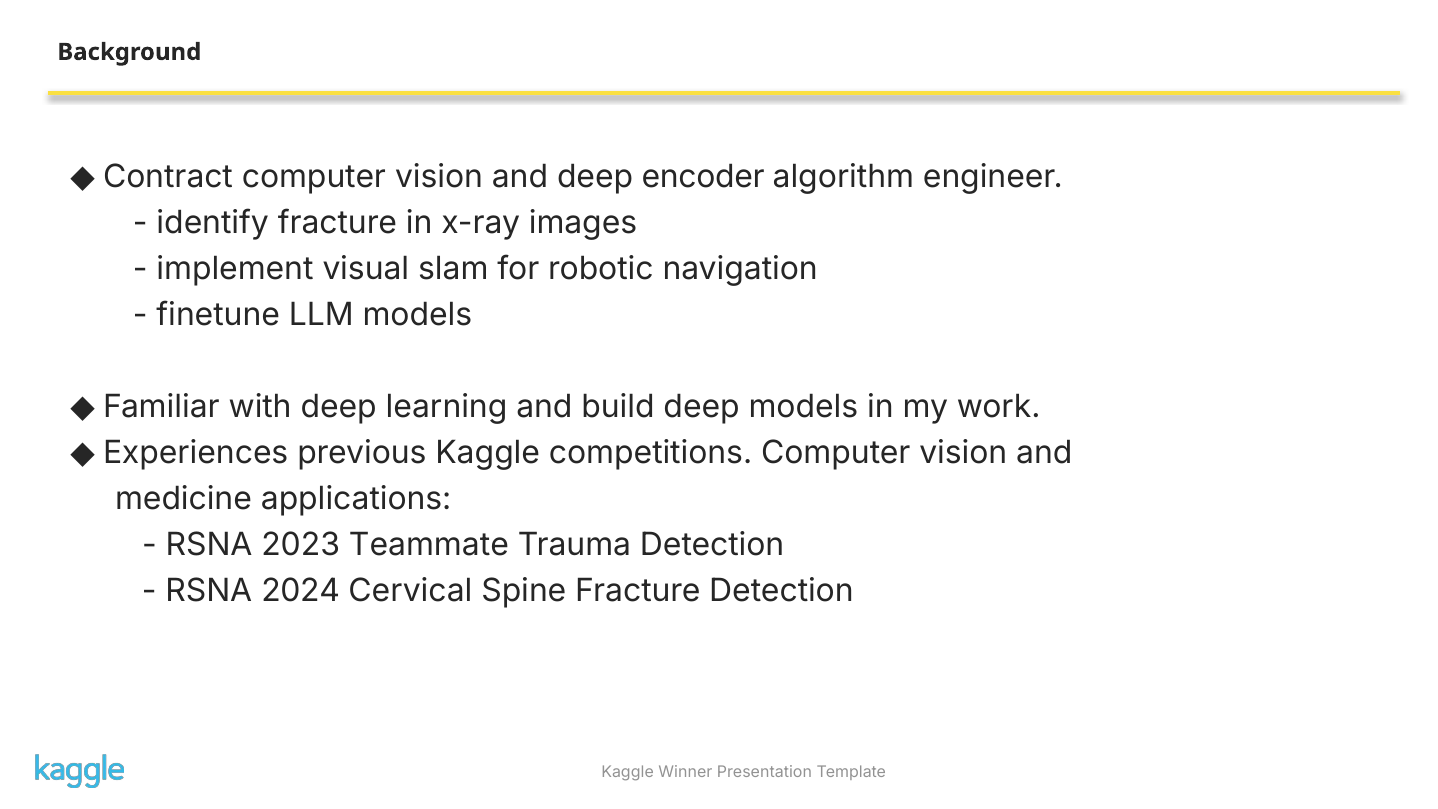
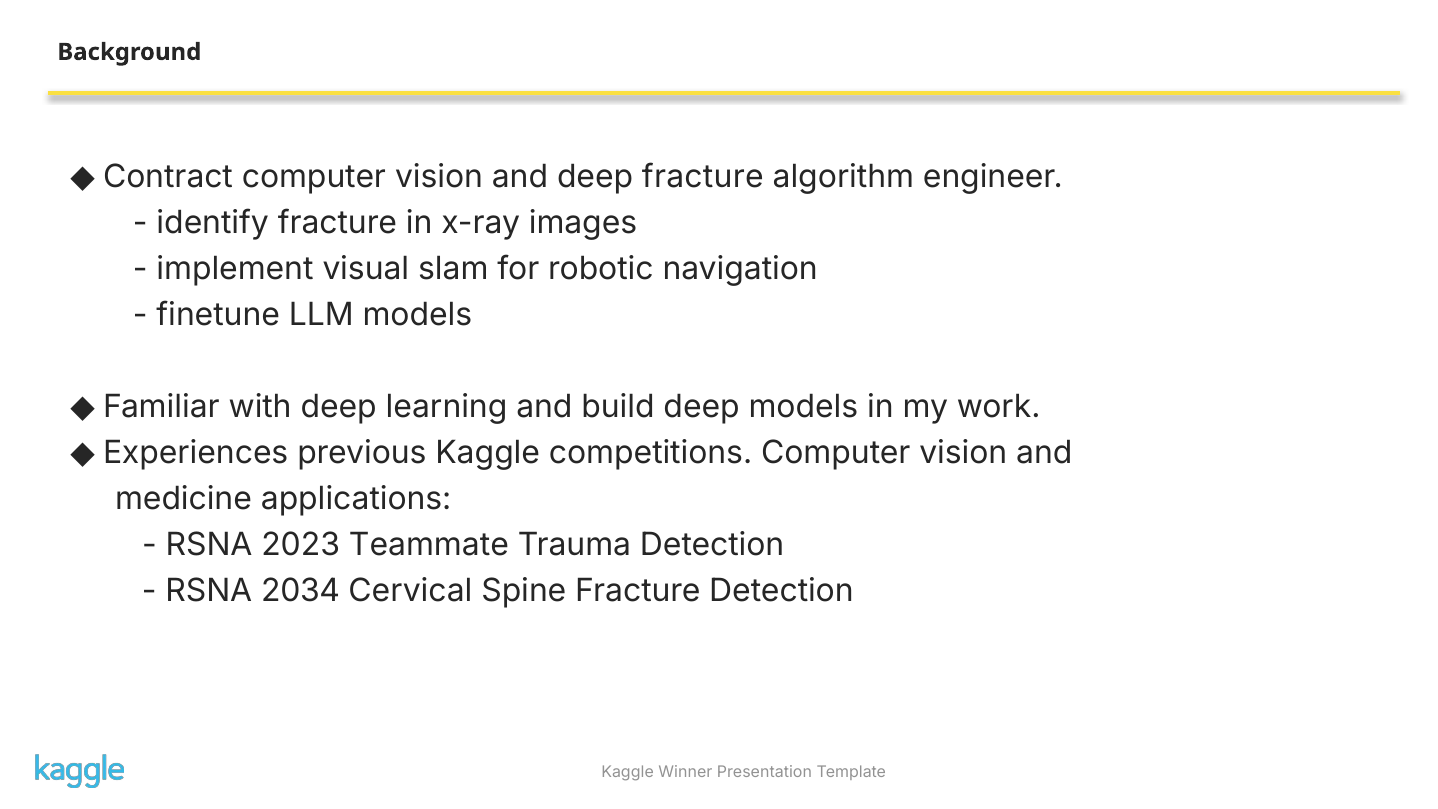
deep encoder: encoder -> fracture (703, 177)
2024: 2024 -> 2034 (301, 591)
